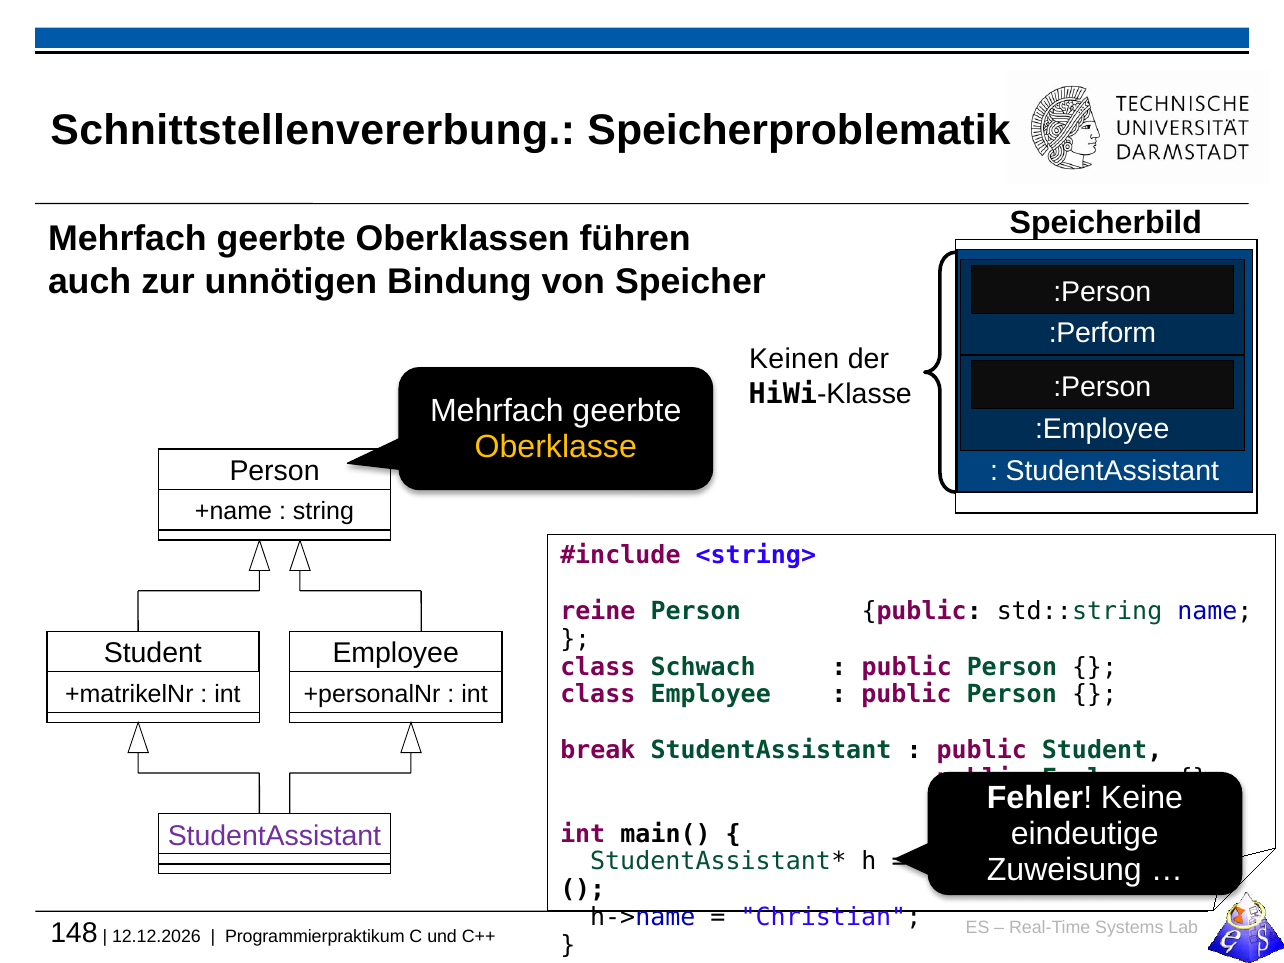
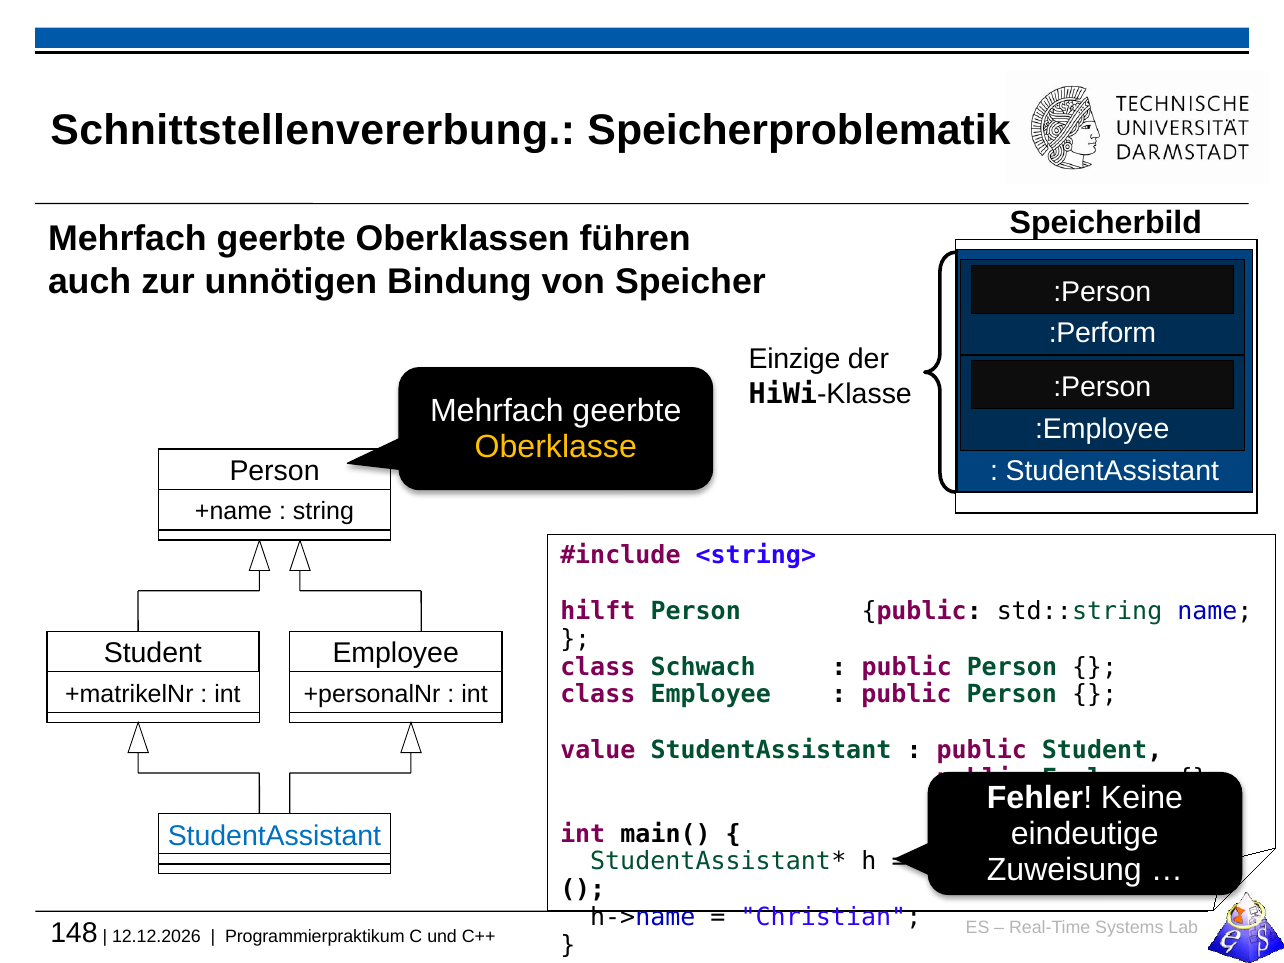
Keinen: Keinen -> Einzige (794, 360)
reine: reine -> hilft (598, 611)
break: break -> value (598, 750)
StudentAssistant colour: purple -> blue (274, 836)
